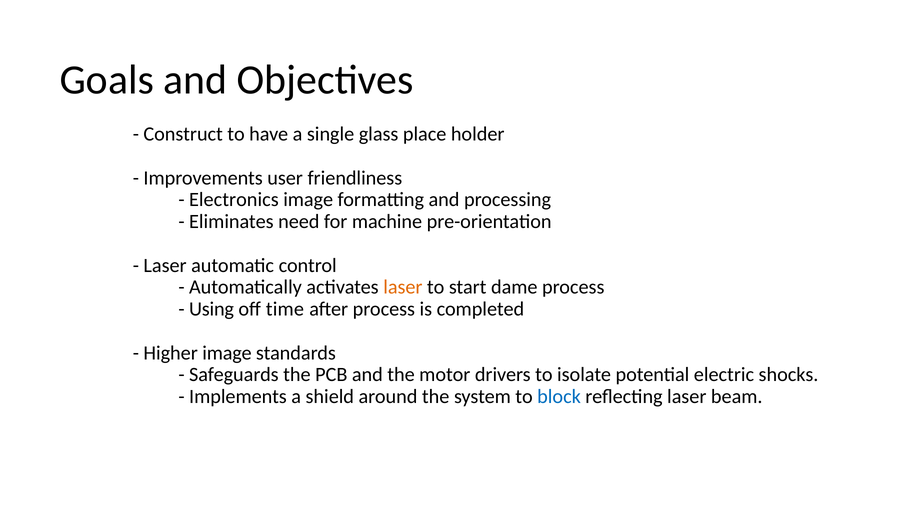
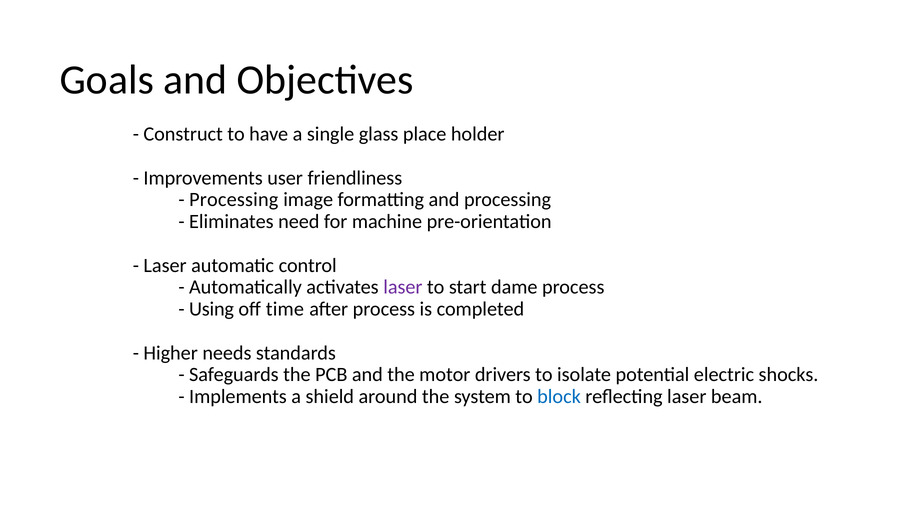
Electronics: Electronics -> Processing (234, 200)
laser colour: orange -> purple (403, 287)
Higher image: image -> needs (227, 353)
